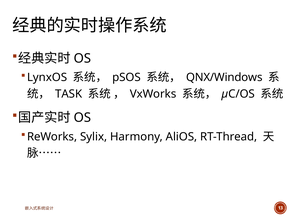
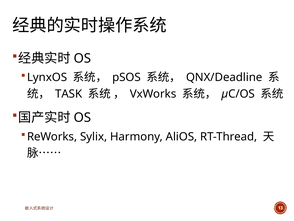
QNX/Windows: QNX/Windows -> QNX/Deadline (224, 77)
